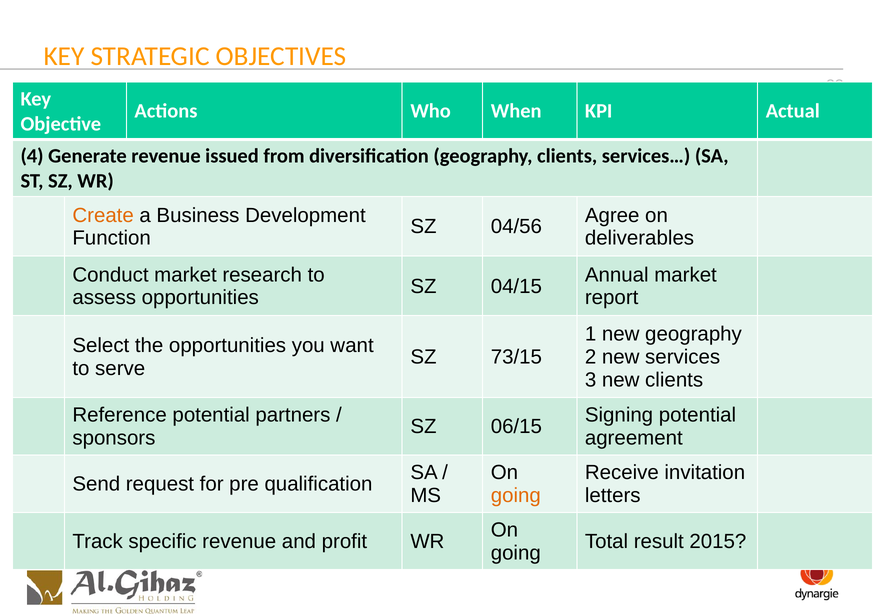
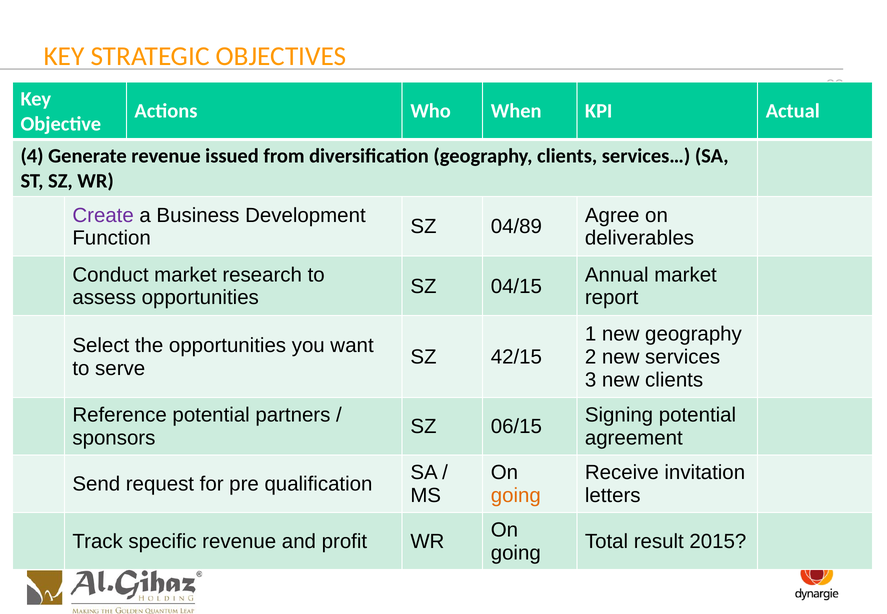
Create colour: orange -> purple (103, 215)
04/56: 04/56 -> 04/89 (516, 227)
73/15: 73/15 -> 42/15 (516, 357)
